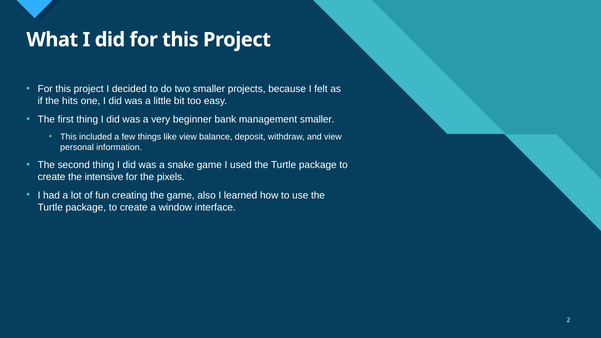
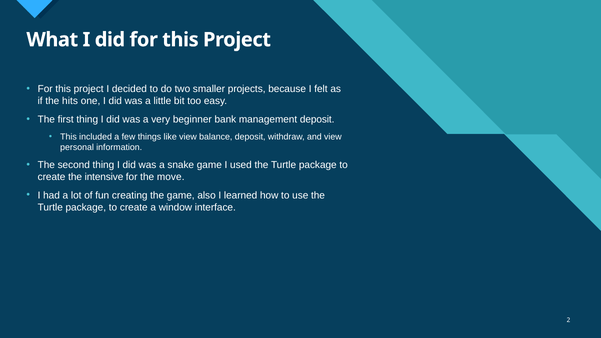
management smaller: smaller -> deposit (317, 119)
pixels: pixels -> move (171, 177)
